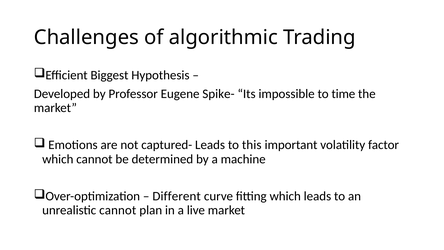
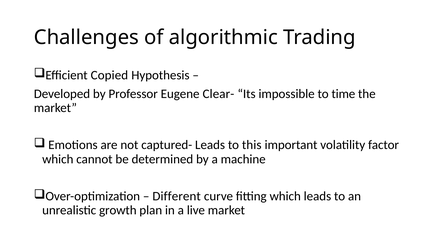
Biggest: Biggest -> Copied (109, 75)
Spike-: Spike- -> Clear- (218, 94)
unrealistic cannot: cannot -> growth (118, 210)
